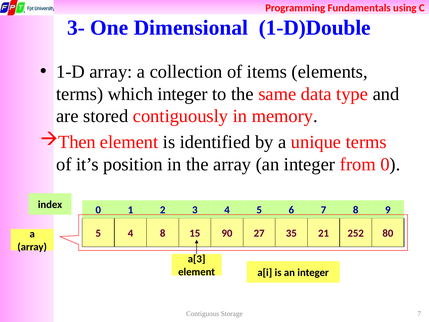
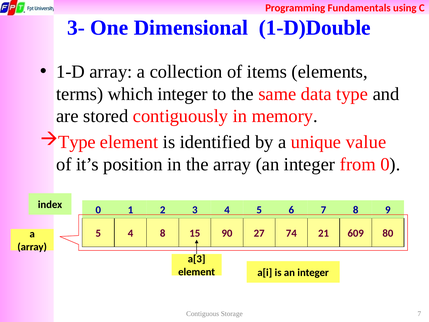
Then: Then -> Type (77, 142)
unique terms: terms -> value (366, 142)
35: 35 -> 74 (291, 233)
252: 252 -> 609 (356, 233)
